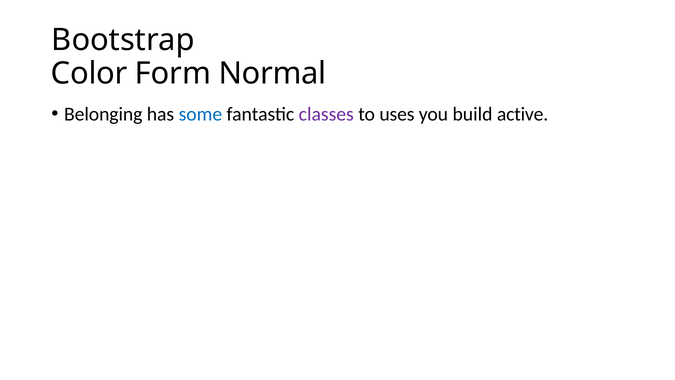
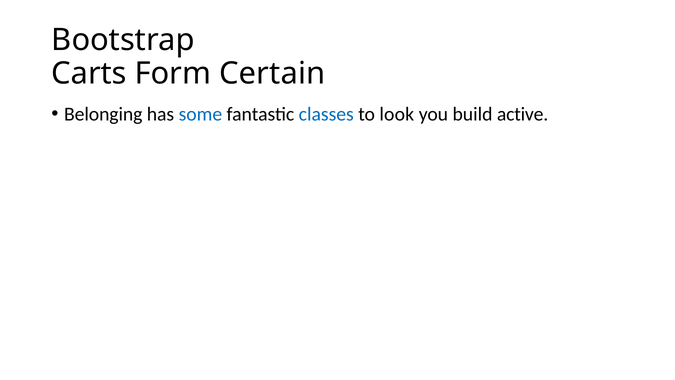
Color: Color -> Carts (89, 73)
Normal: Normal -> Certain (272, 73)
classes colour: purple -> blue (326, 114)
uses: uses -> look (397, 114)
